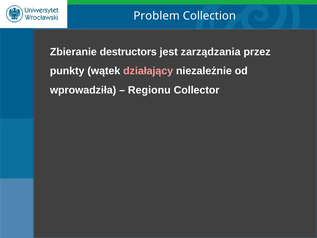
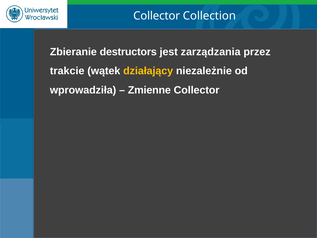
Problem: Problem -> Collector (157, 16)
punkty: punkty -> trakcie (67, 71)
działający colour: pink -> yellow (148, 71)
Regionu: Regionu -> Zmienne (149, 90)
